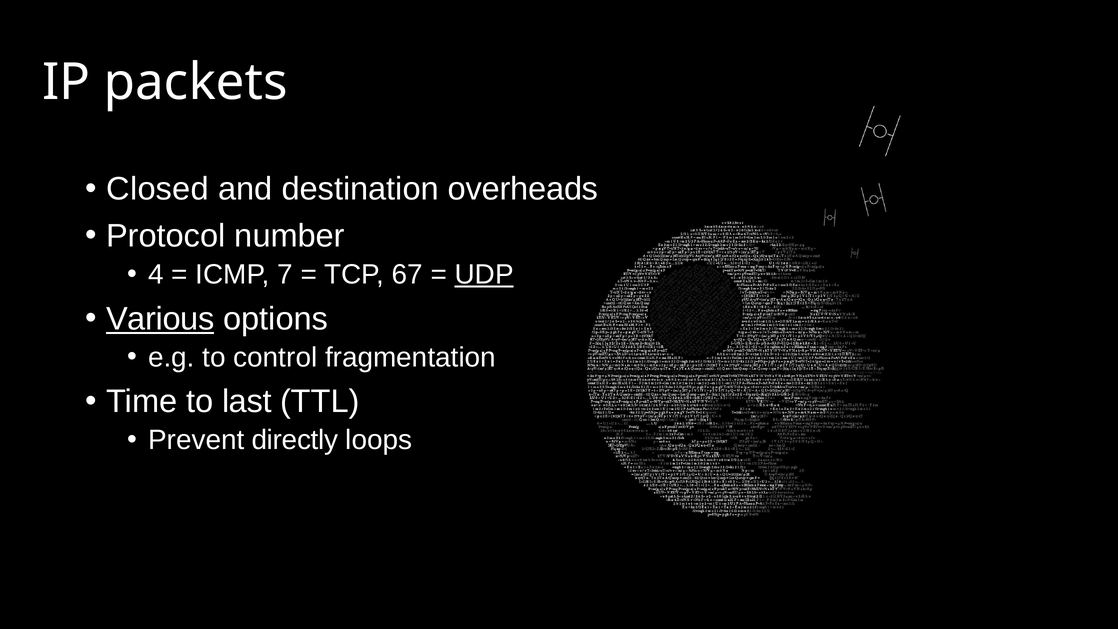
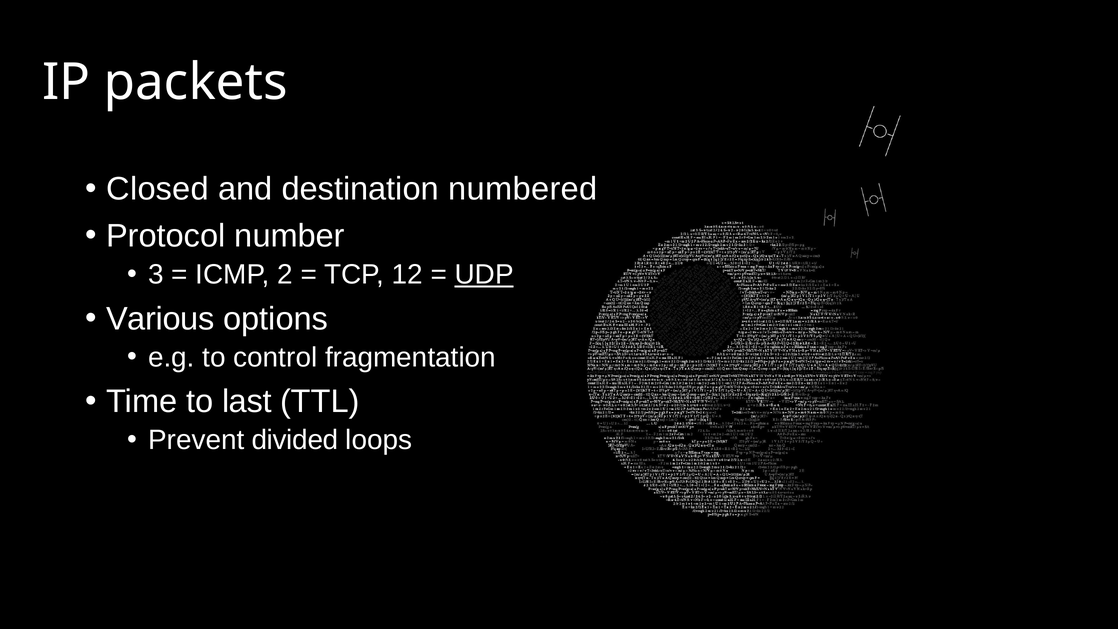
overheads: overheads -> numbered (523, 189)
4: 4 -> 3 (156, 274)
7: 7 -> 2 (285, 274)
67: 67 -> 12 (407, 274)
Various underline: present -> none (160, 319)
directly: directly -> divided (295, 440)
